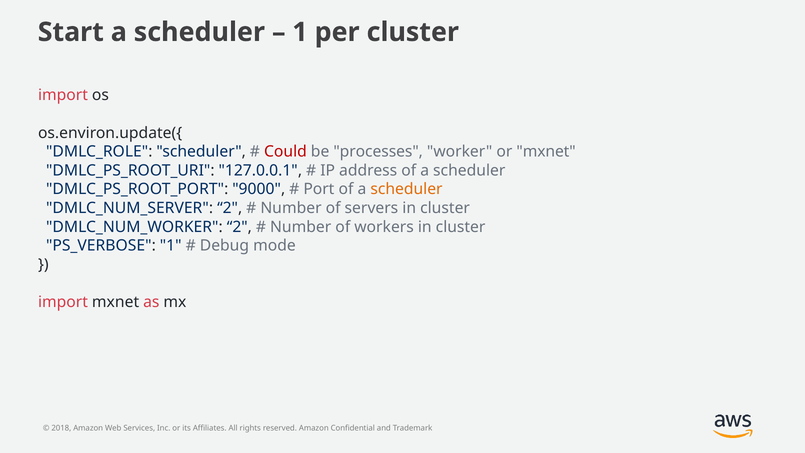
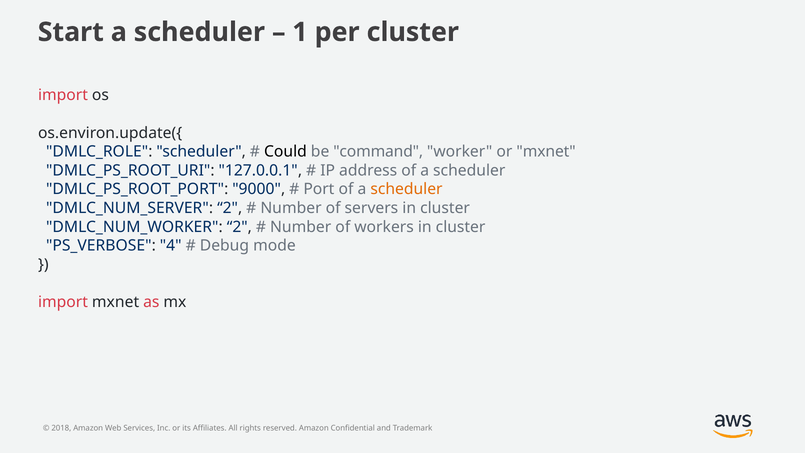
Could colour: red -> black (285, 152)
processes: processes -> command (378, 152)
PS_VERBOSE 1: 1 -> 4 (171, 246)
